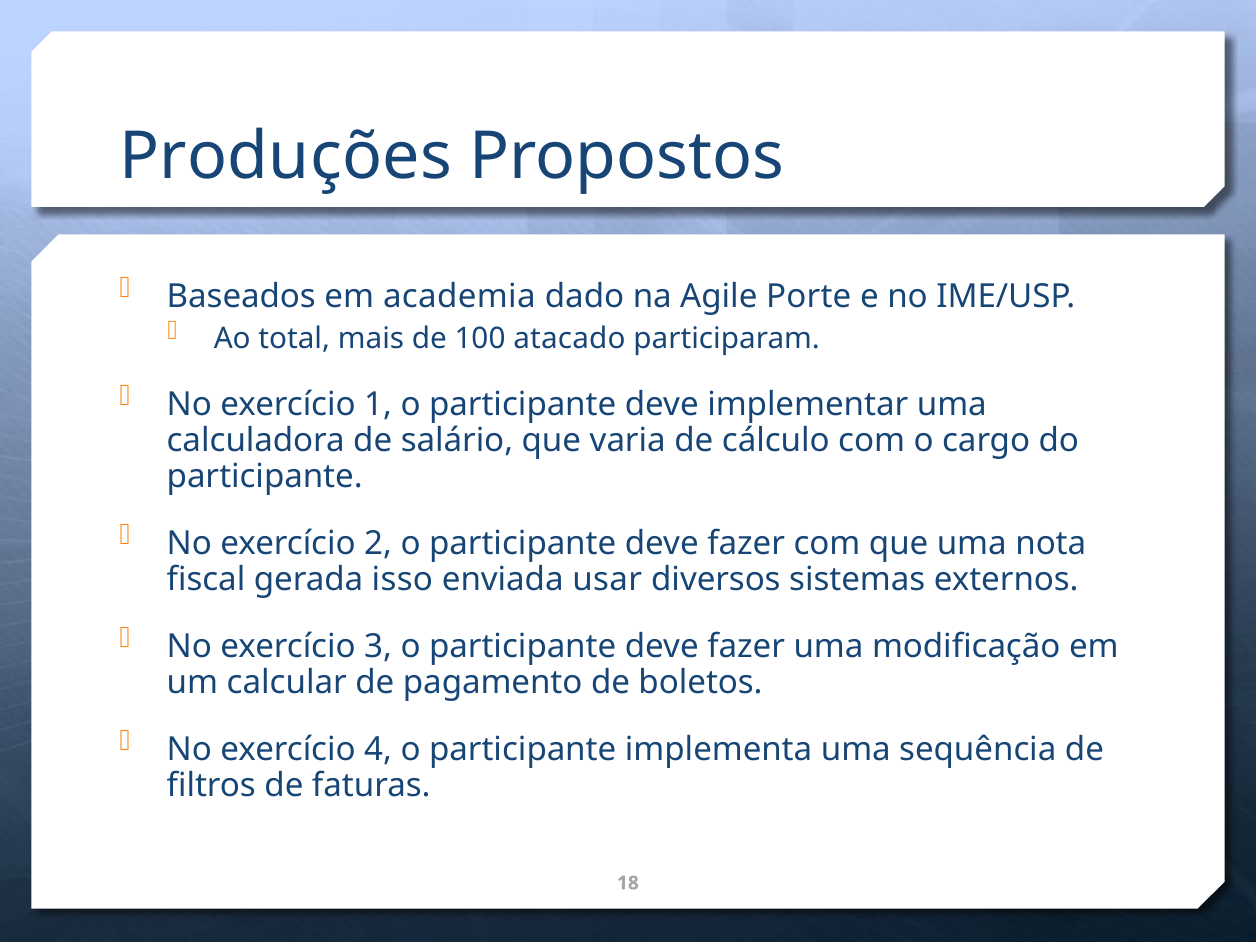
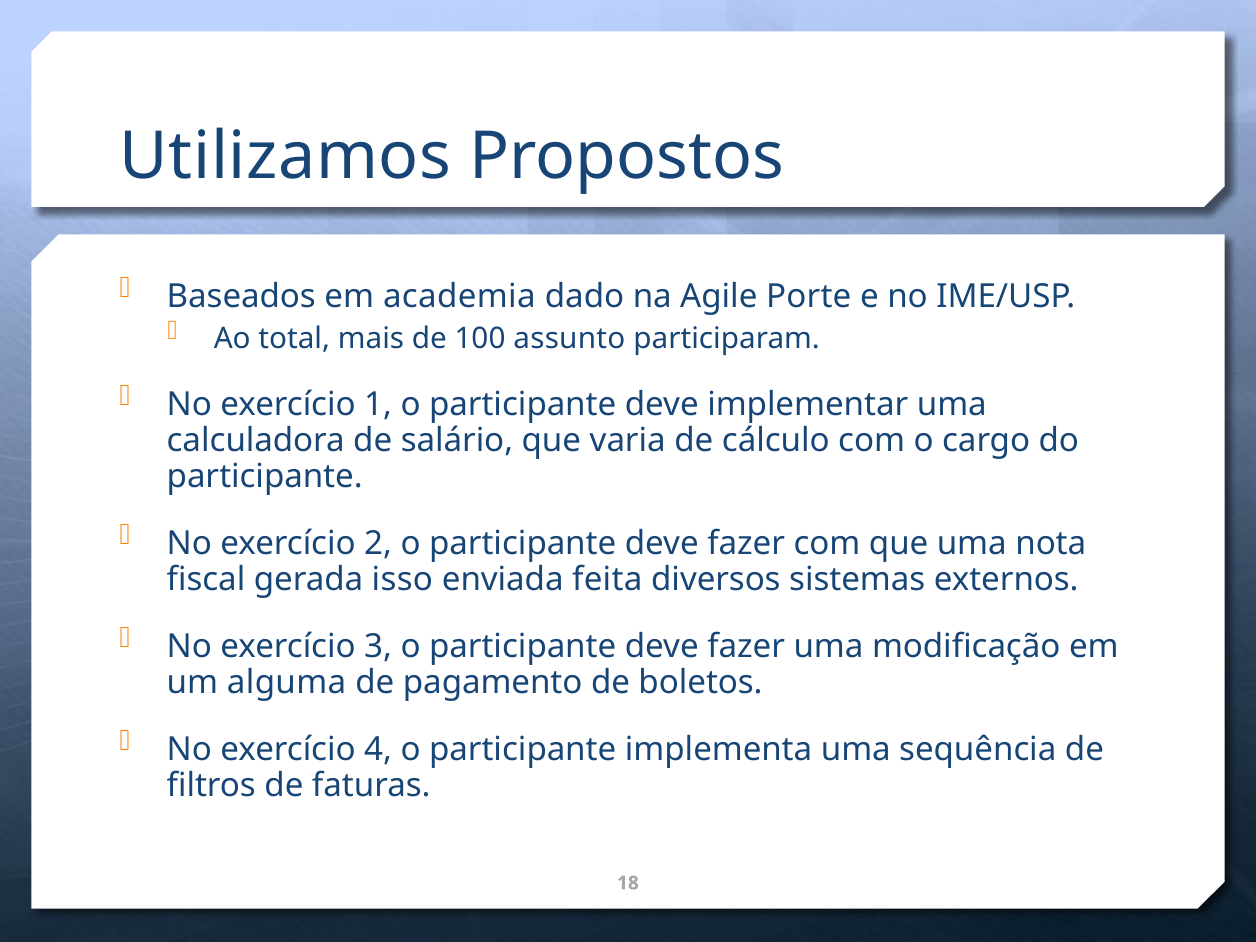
Produções: Produções -> Utilizamos (286, 156)
atacado: atacado -> assunto (569, 339)
usar: usar -> feita (607, 580)
calcular: calcular -> alguma (287, 683)
